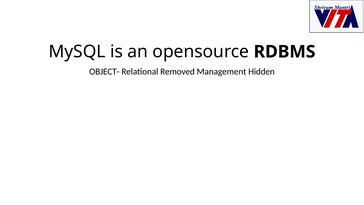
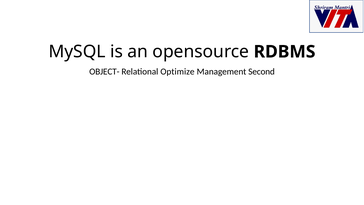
Removed: Removed -> Optimize (177, 72)
Hidden: Hidden -> Second (262, 72)
